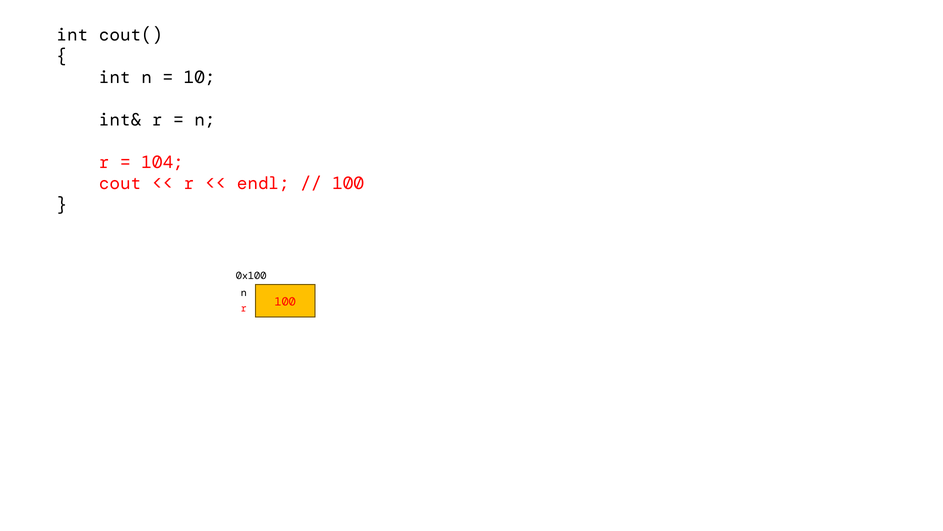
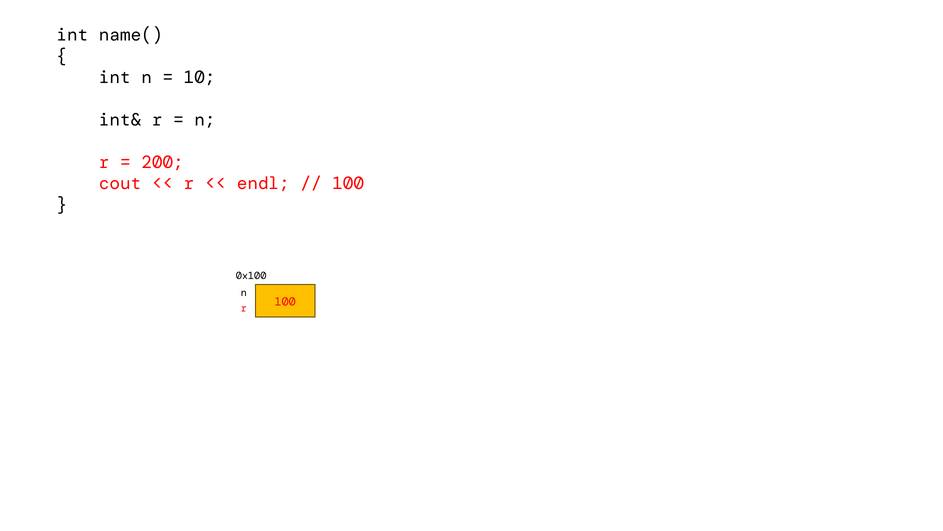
cout(: cout( -> name( (131, 35)
104: 104 -> 200 (163, 162)
